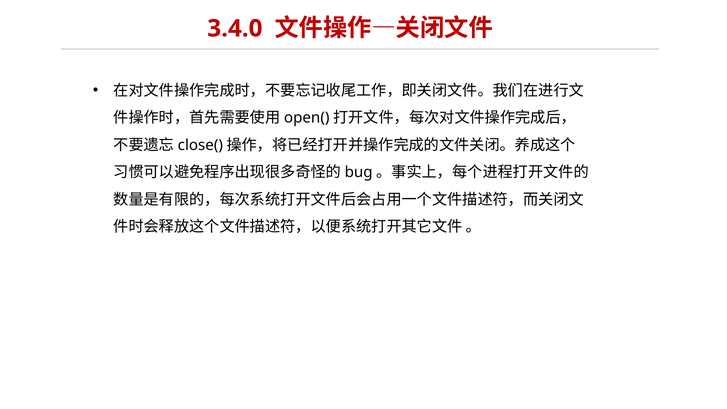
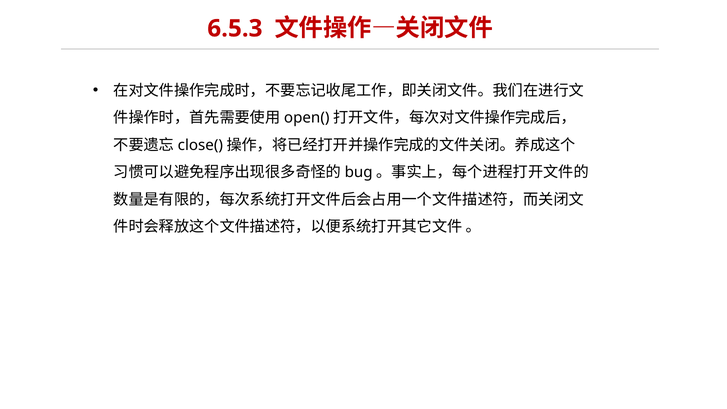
3.4.0: 3.4.0 -> 6.5.3 (235, 28)
